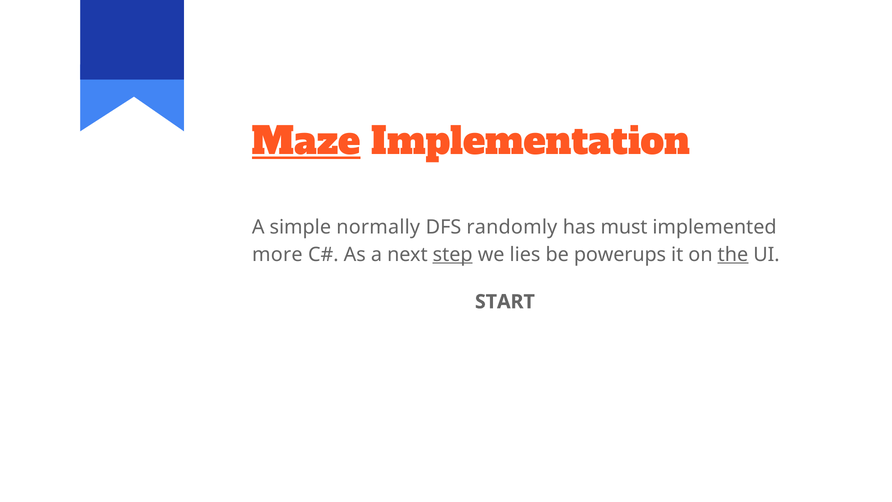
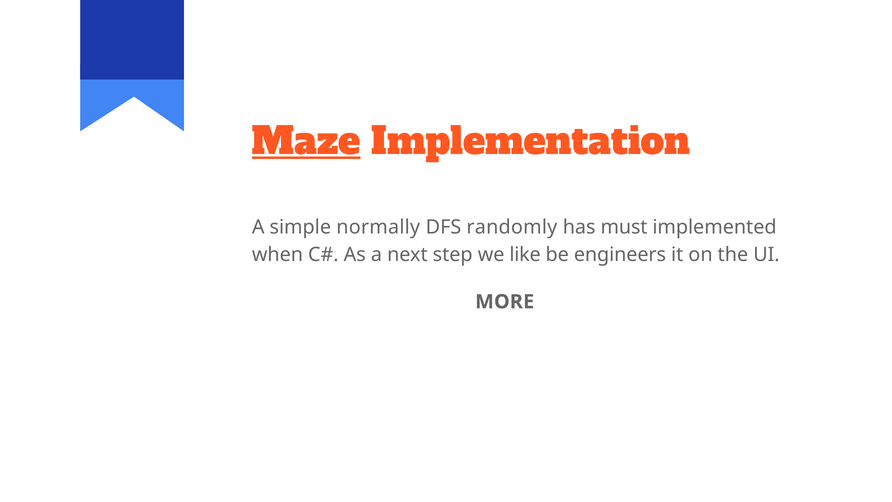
more: more -> when (277, 254)
step underline: present -> none (453, 254)
lies: lies -> like (525, 254)
powerups: powerups -> engineers (620, 254)
the underline: present -> none (733, 254)
START: START -> MORE (505, 302)
